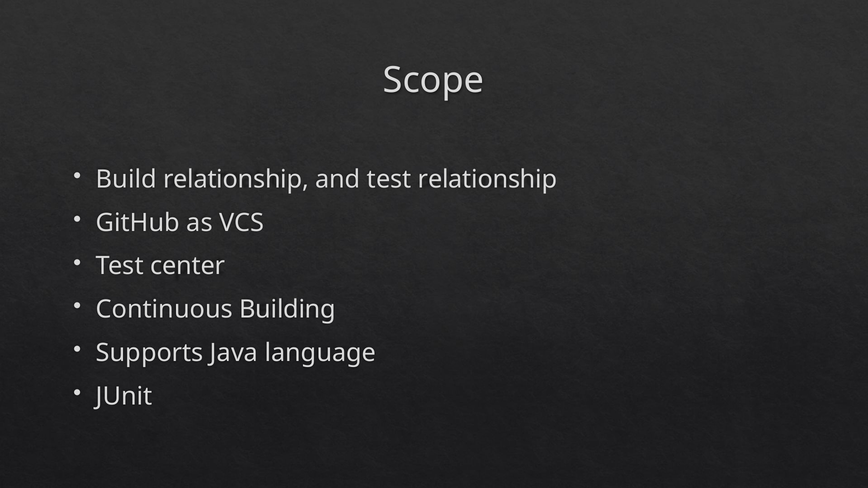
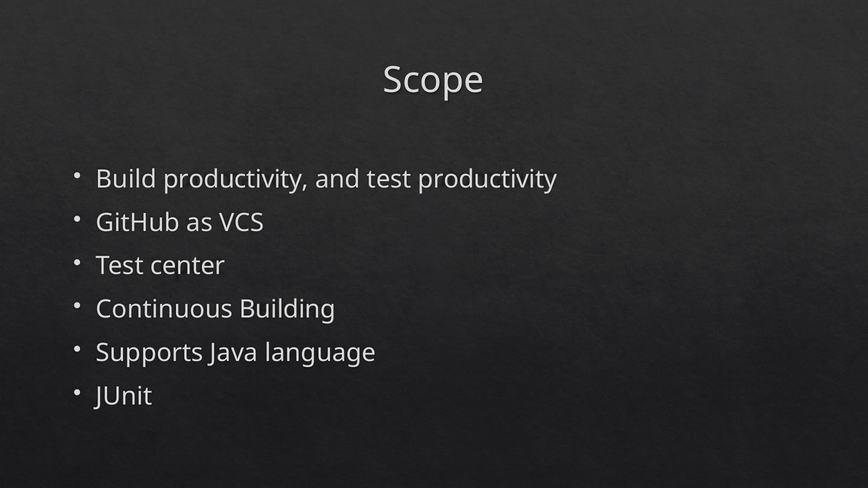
Build relationship: relationship -> productivity (236, 179)
test relationship: relationship -> productivity (488, 179)
